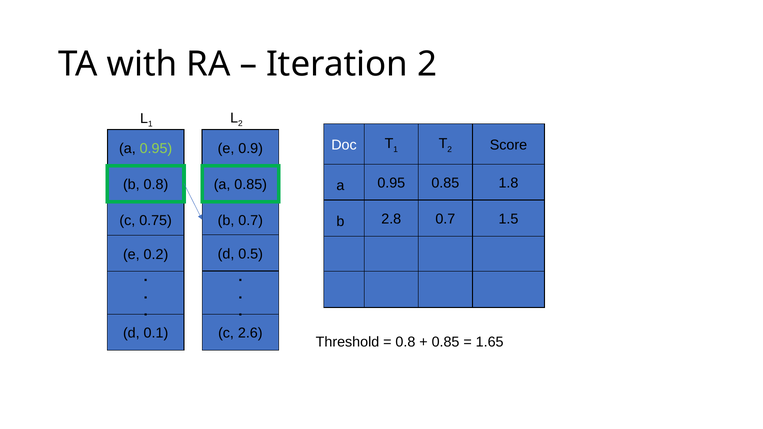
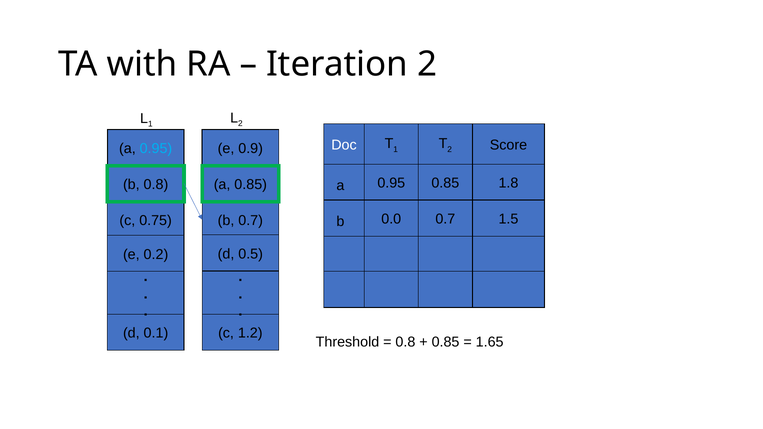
0.95 colour: light green -> light blue (156, 149)
2.8: 2.8 -> 0.0 (391, 219)
2.6: 2.6 -> 1.2 (250, 333)
